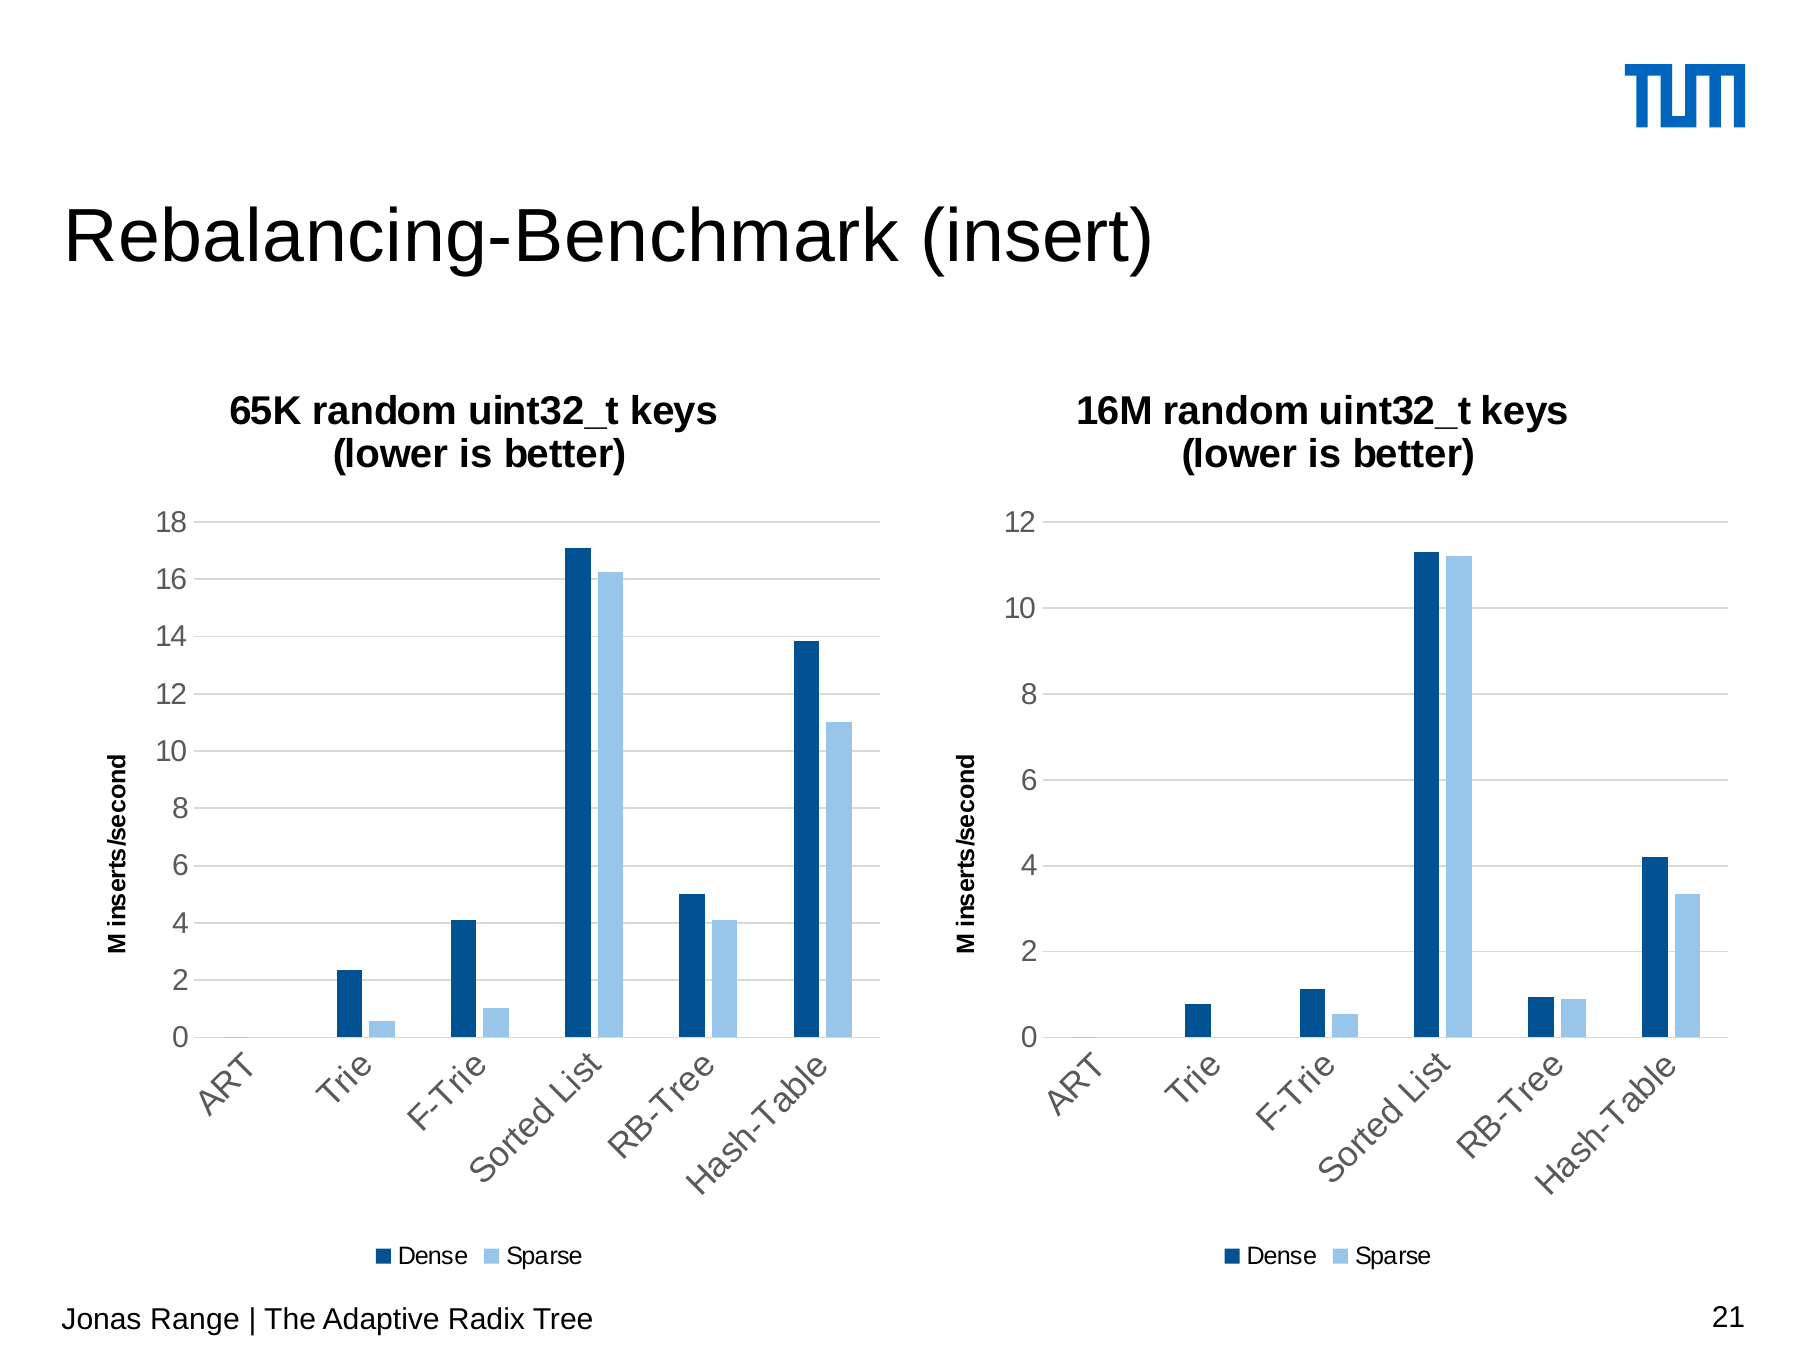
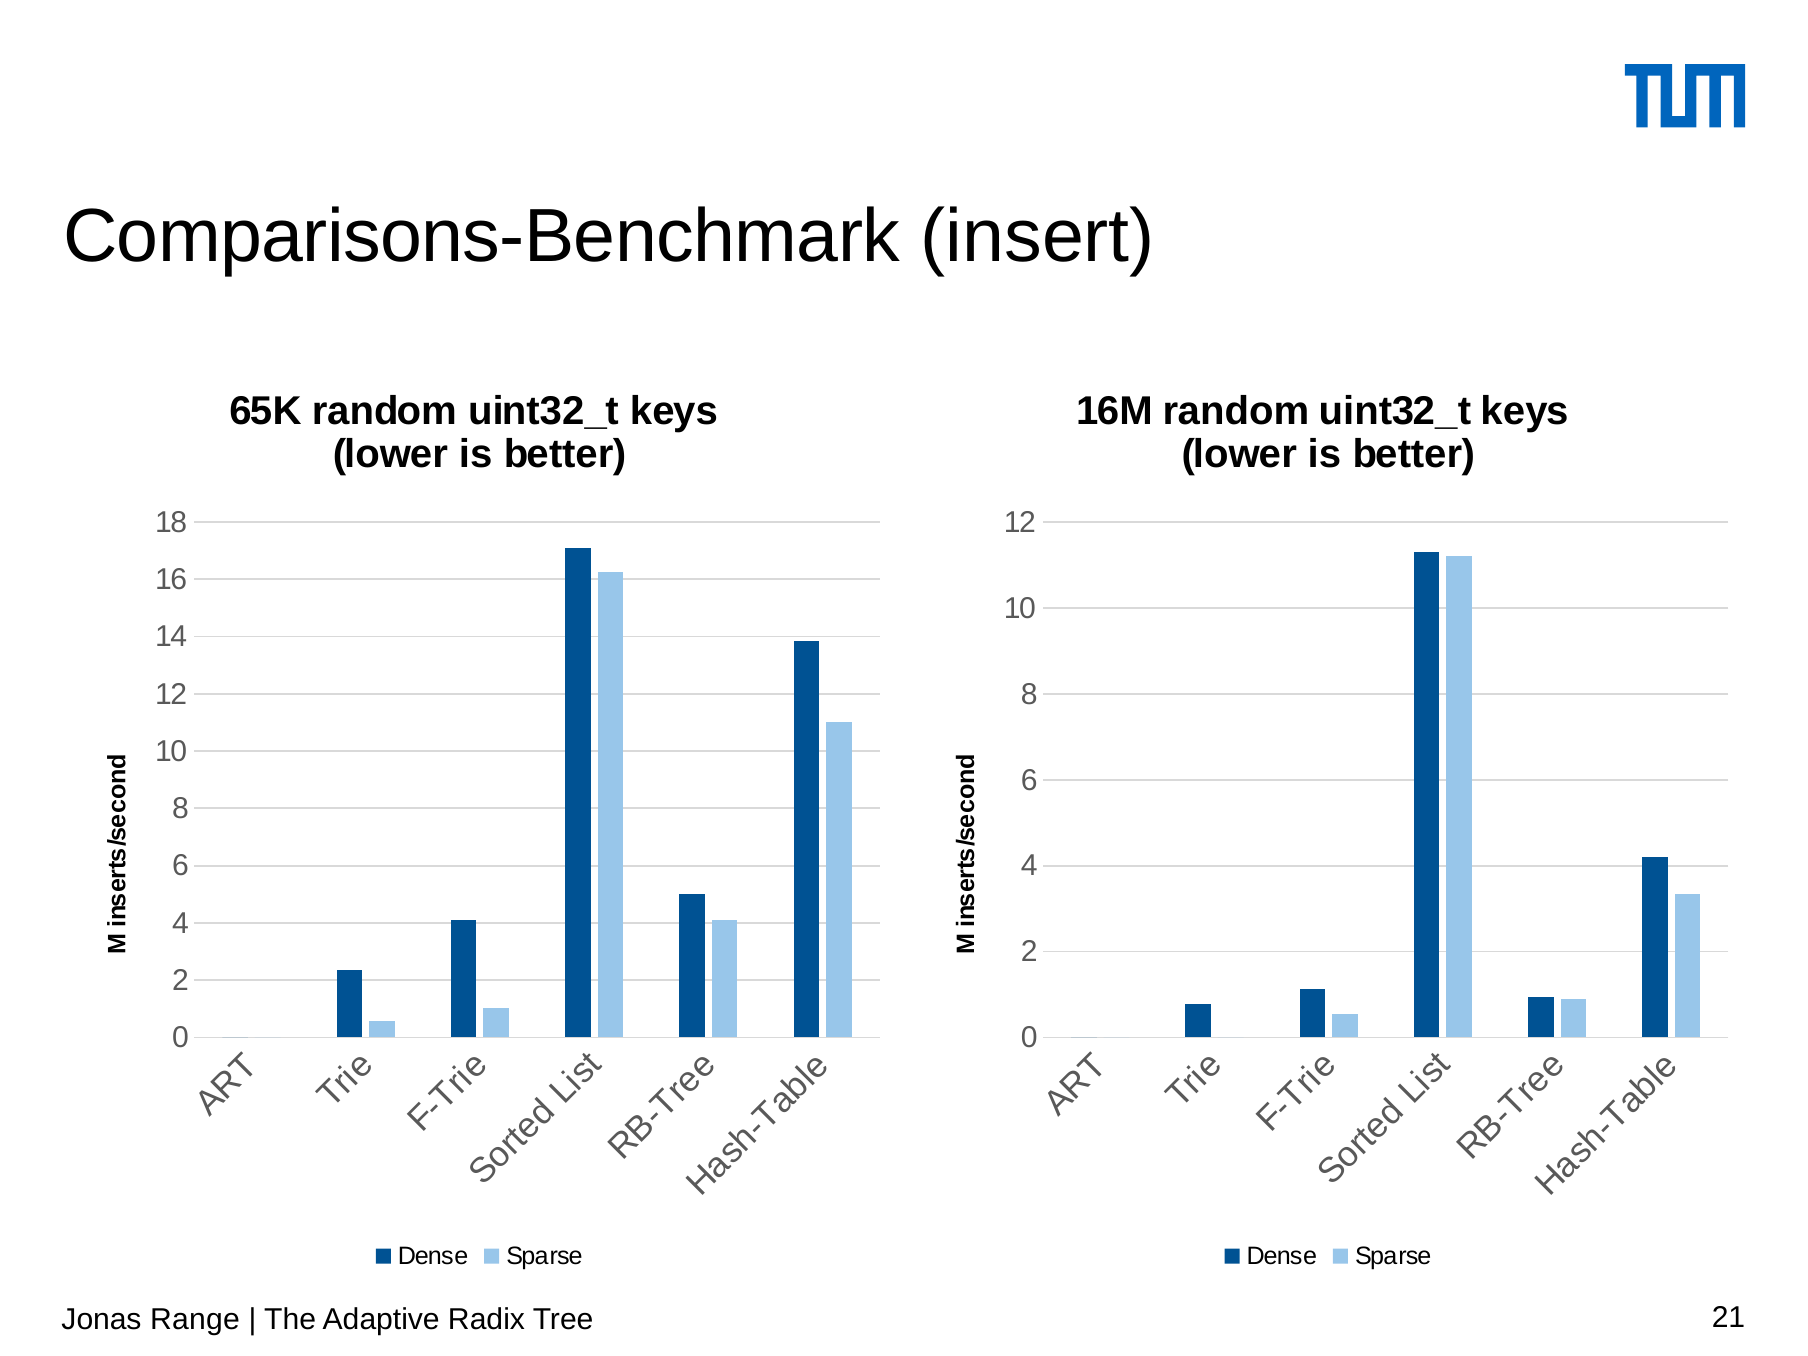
Rebalancing-Benchmark: Rebalancing-Benchmark -> Comparisons-Benchmark (482, 237)
